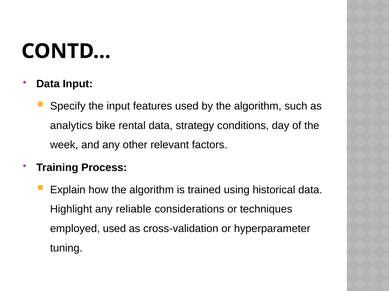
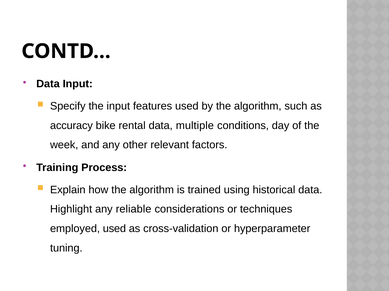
analytics: analytics -> accuracy (71, 126)
strategy: strategy -> multiple (195, 126)
